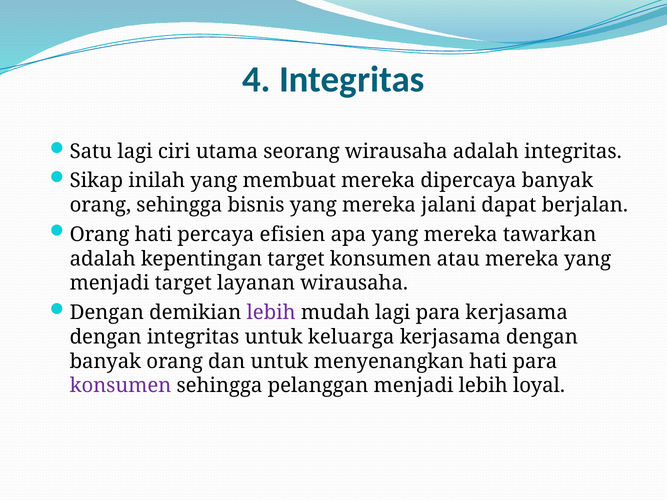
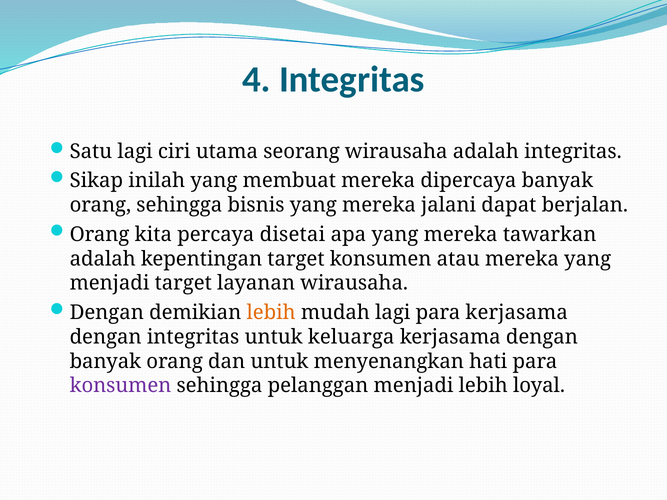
Orang hati: hati -> kita (153, 234)
efisien: efisien -> disetai (292, 234)
lebih colour: purple -> orange (271, 313)
